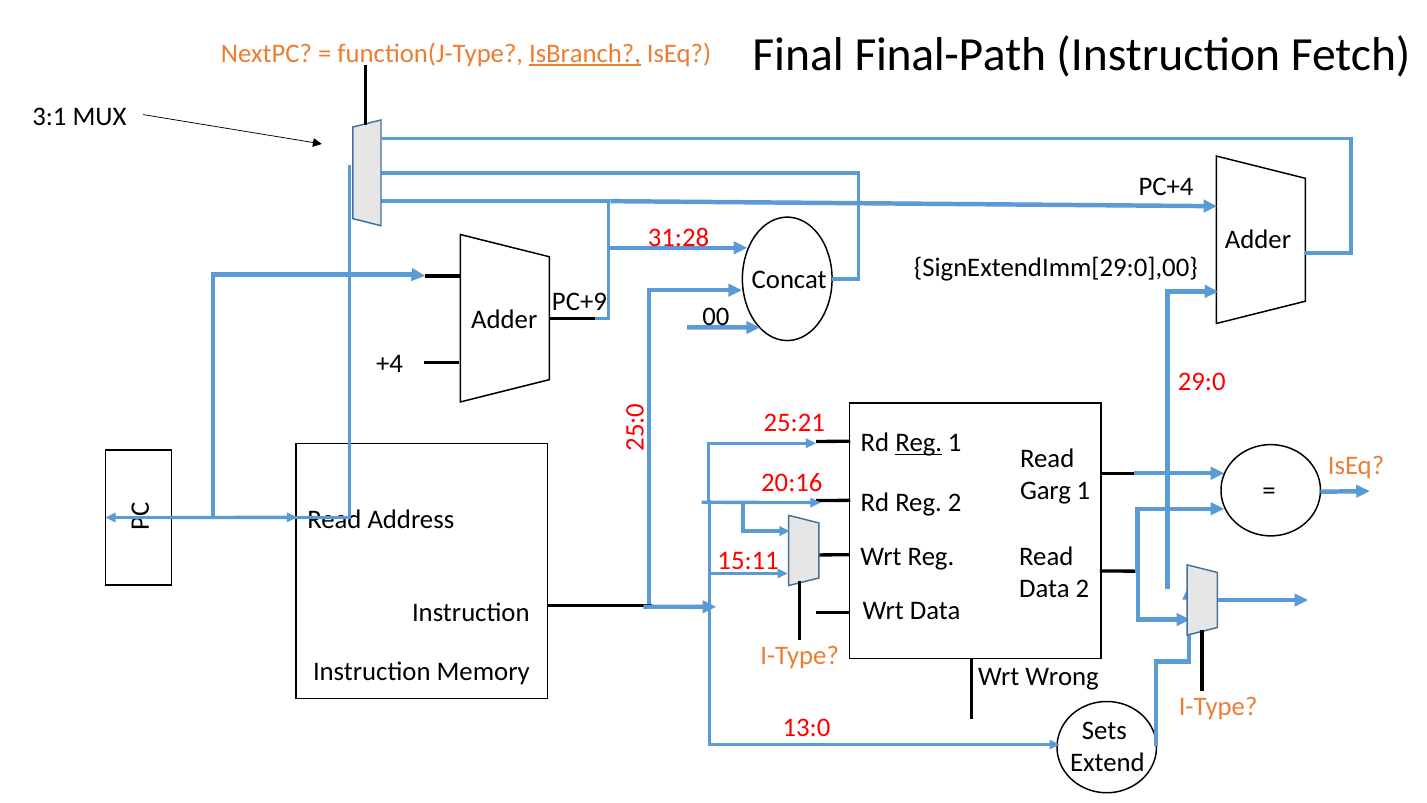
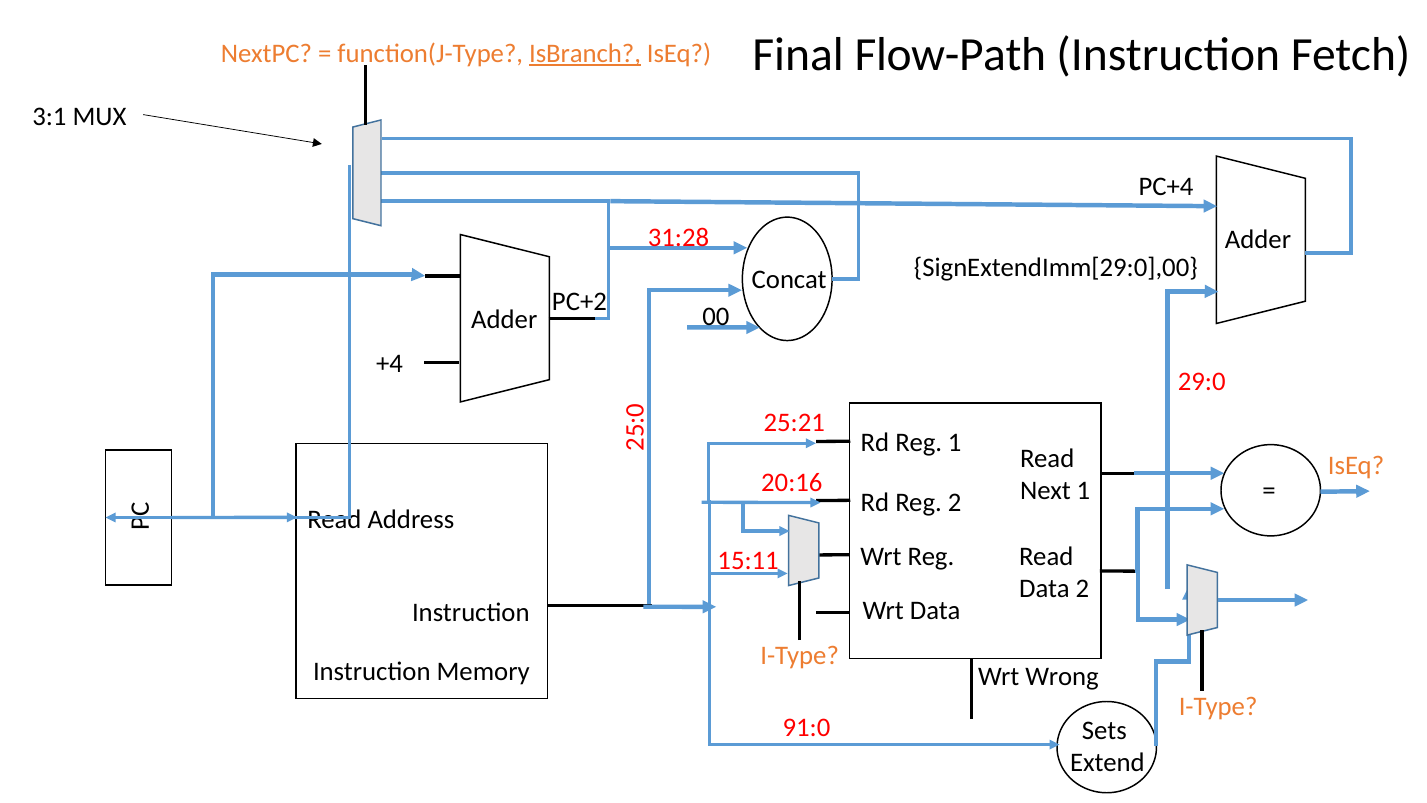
Final-Path: Final-Path -> Flow-Path (950, 55)
PC+9: PC+9 -> PC+2 (579, 302)
Reg underline: present -> none (919, 443)
Garg: Garg -> Next (1045, 490)
13:0: 13:0 -> 91:0 (807, 727)
